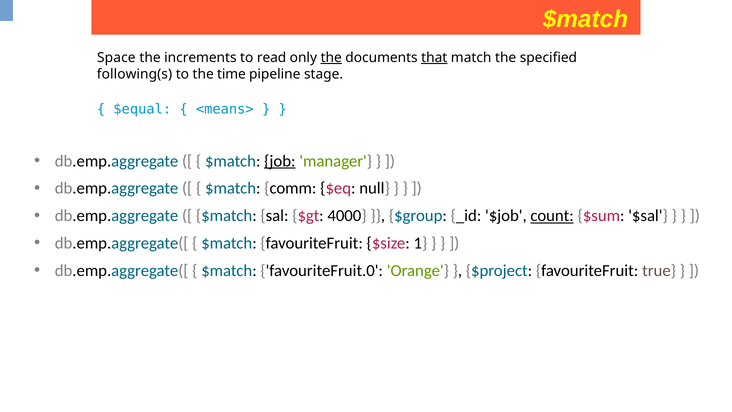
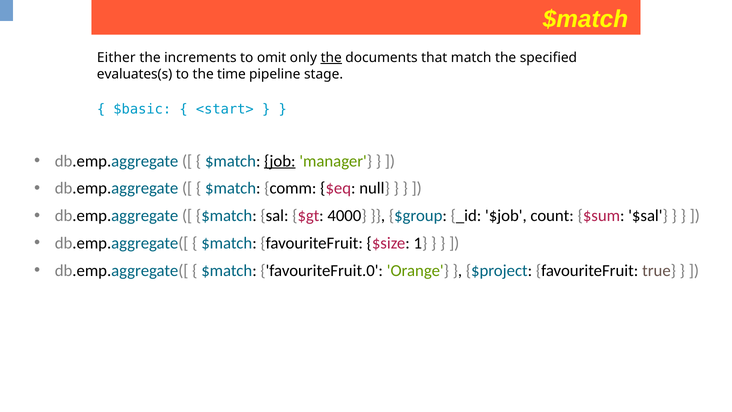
Space: Space -> Either (116, 58)
read: read -> omit (272, 58)
that underline: present -> none (434, 58)
following(s: following(s -> evaluates(s (135, 74)
$equal: $equal -> $basic (142, 109)
<means>: <means> -> <start> (225, 109)
count underline: present -> none (552, 216)
